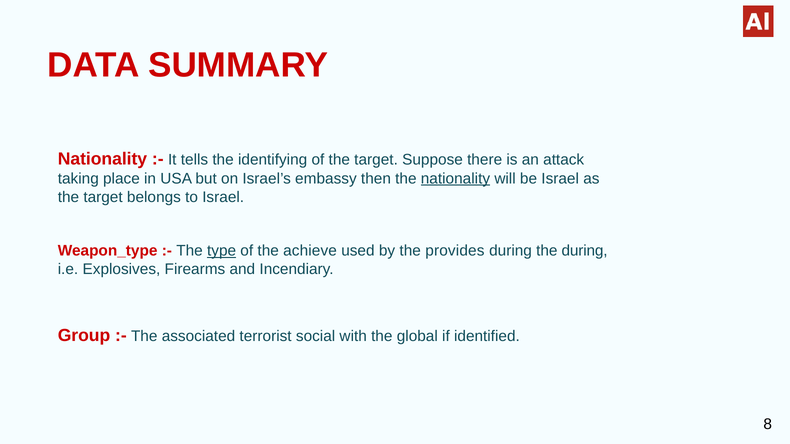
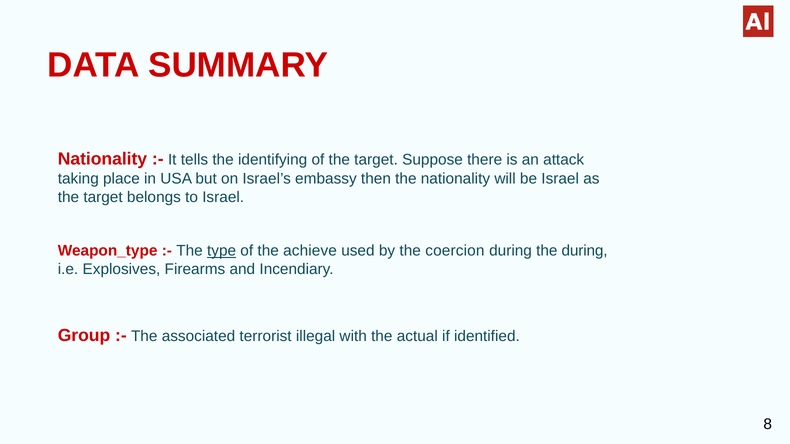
nationality underline: present -> none (455, 179)
provides: provides -> coercion (455, 251)
social: social -> illegal (316, 336)
global: global -> actual (417, 336)
